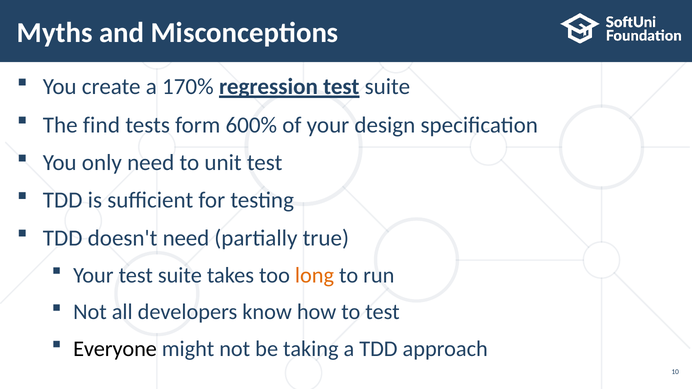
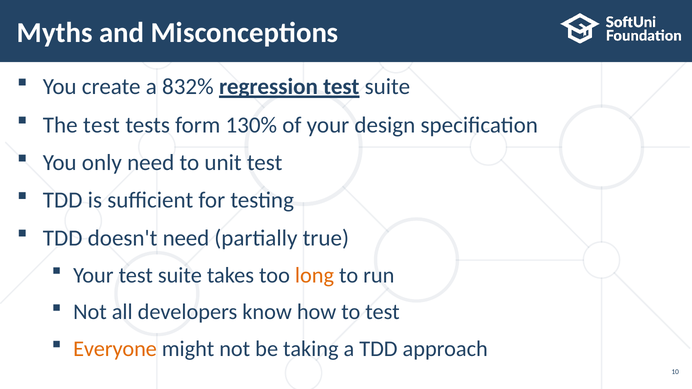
170%: 170% -> 832% (188, 87)
The find: find -> test (101, 125)
600%: 600% -> 130% (251, 125)
Everyone colour: black -> orange (115, 349)
